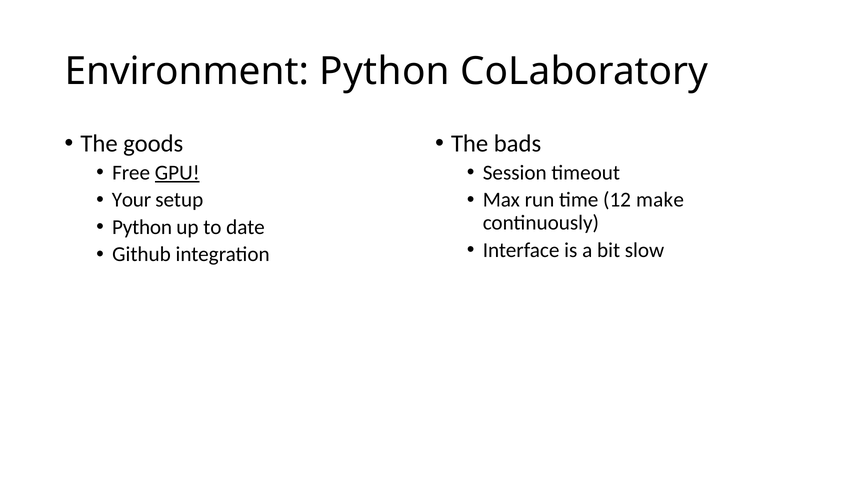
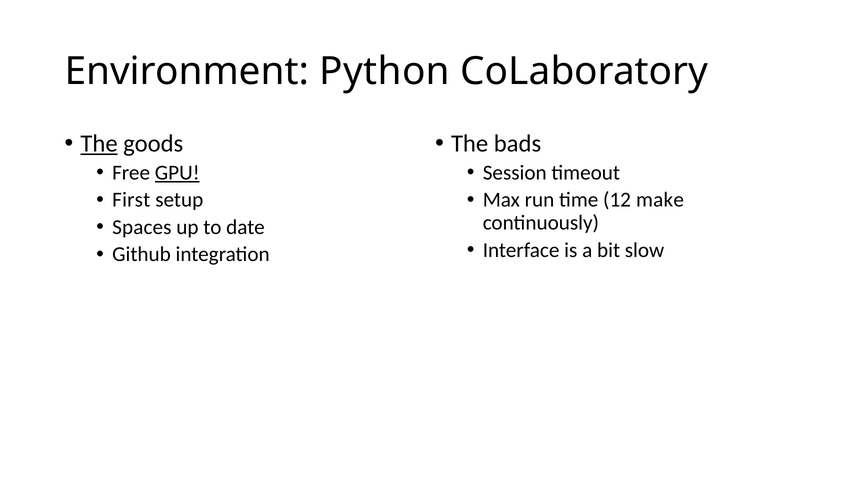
The underline: none -> present (99, 143)
Your: Your -> First (131, 200)
Python: Python -> Spaces (142, 227)
